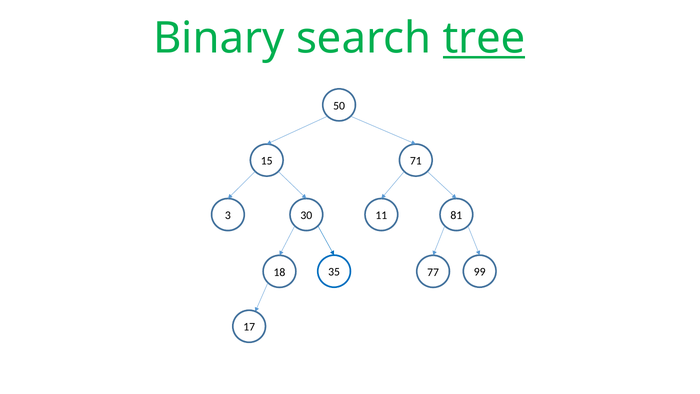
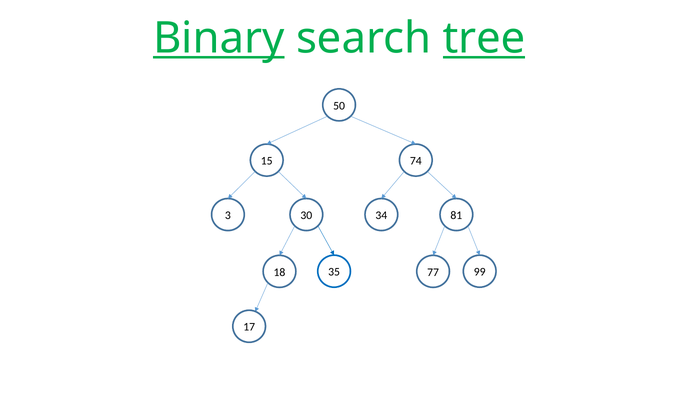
Binary underline: none -> present (219, 38)
71: 71 -> 74 (416, 161)
11: 11 -> 34 (381, 215)
